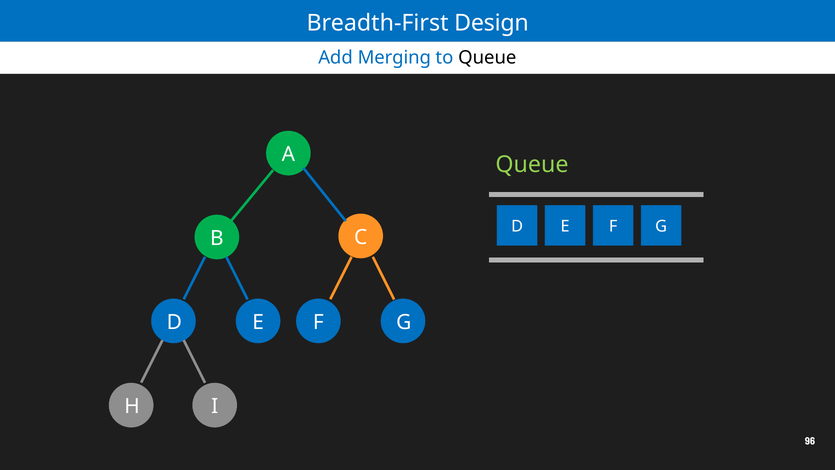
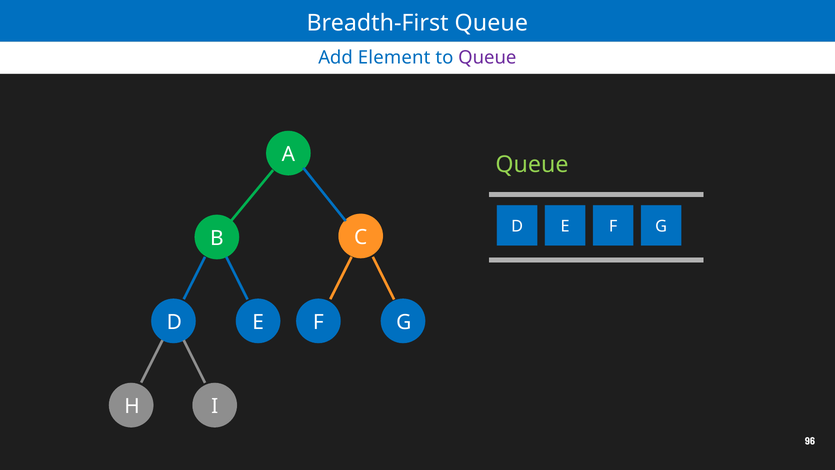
Breadth-First Design: Design -> Queue (491, 23)
Merging: Merging -> Element (394, 58)
Queue colour: black -> purple (487, 58)
